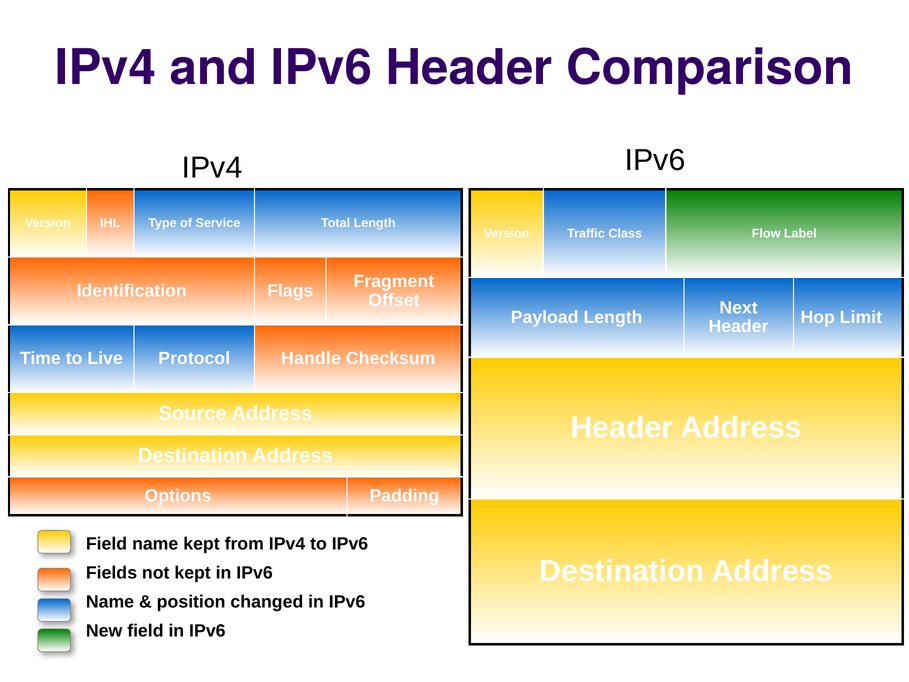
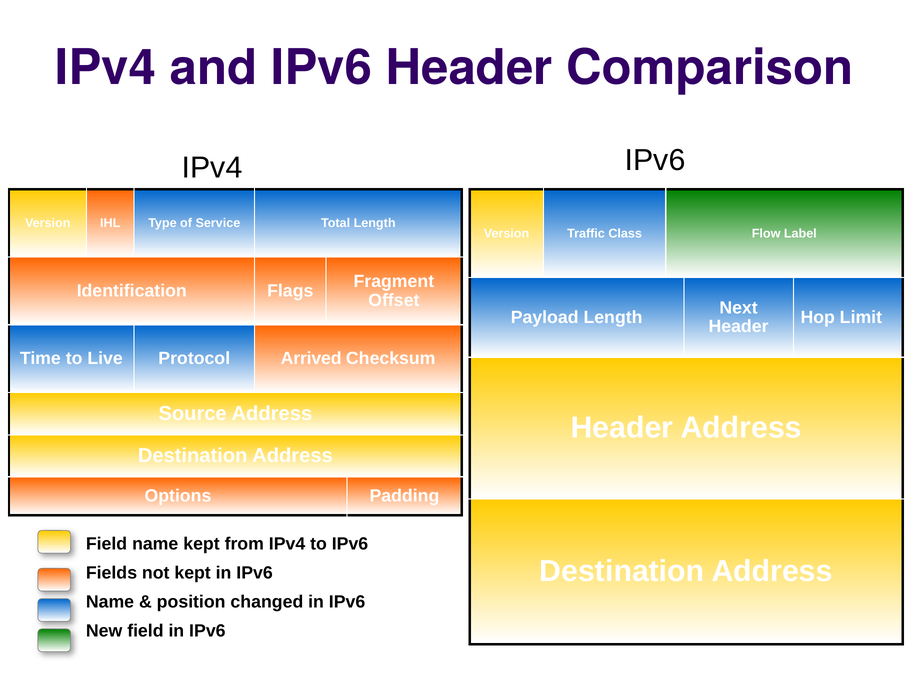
Handle: Handle -> Arrived (311, 358)
